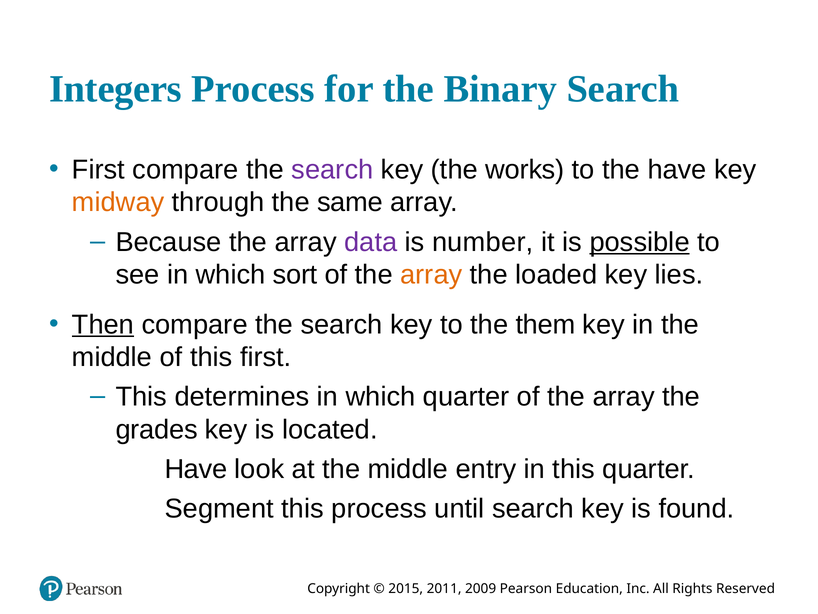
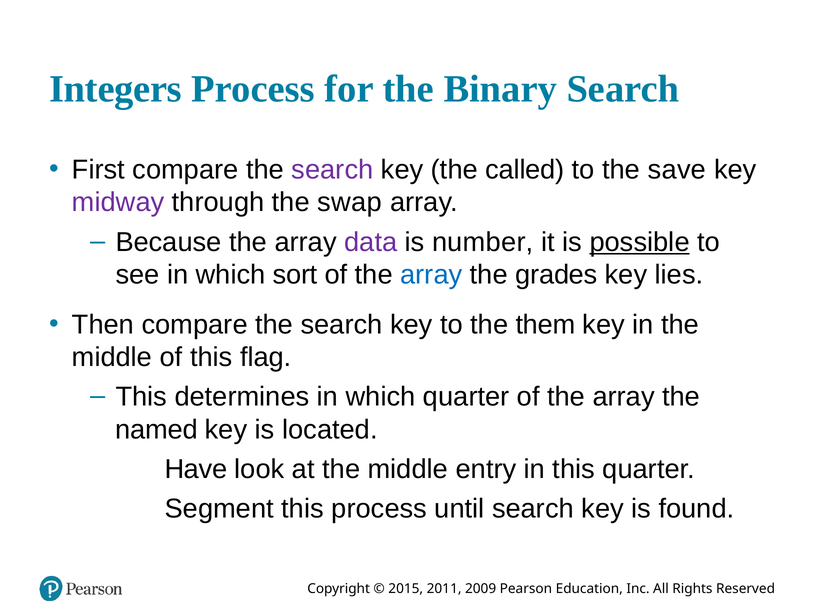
works: works -> called (525, 170)
the have: have -> save (677, 170)
midway colour: orange -> purple (118, 202)
same: same -> swap (350, 202)
array colour: orange -> blue (431, 275)
loaded: loaded -> grades (556, 275)
Then underline: present -> none (103, 324)
this first: first -> flag (266, 357)
grades: grades -> named (157, 429)
